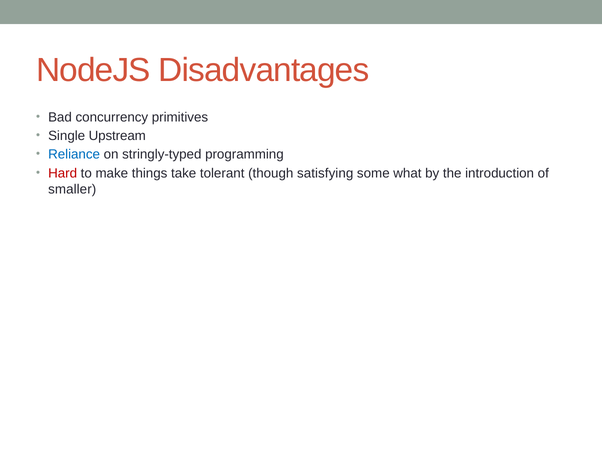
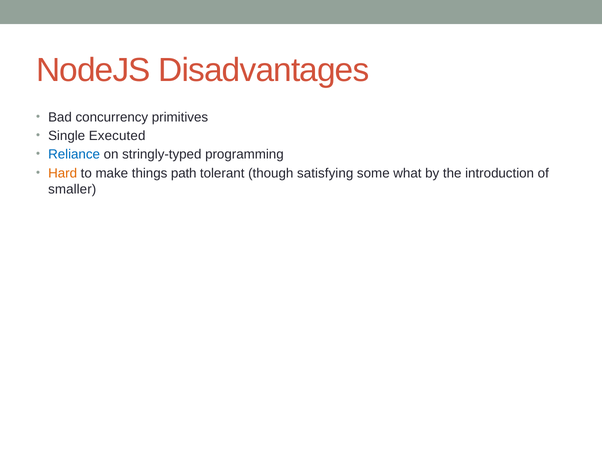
Upstream: Upstream -> Executed (117, 136)
Hard colour: red -> orange (63, 173)
take: take -> path (184, 173)
